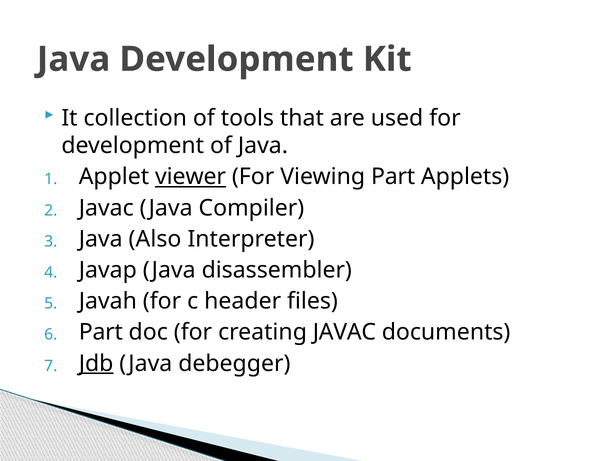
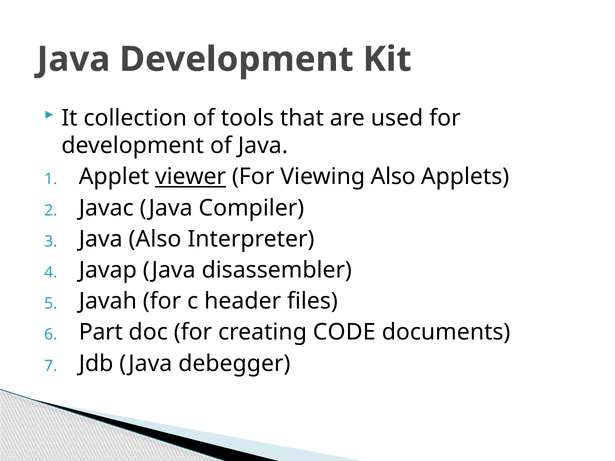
Viewing Part: Part -> Also (393, 177)
creating JAVAC: JAVAC -> CODE (344, 333)
Jdb underline: present -> none (96, 364)
